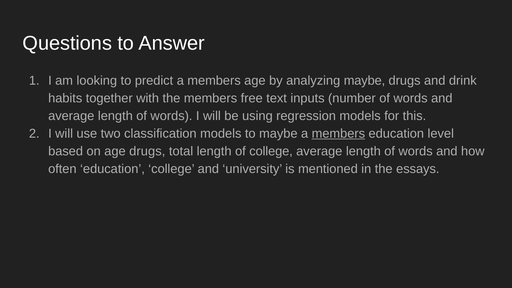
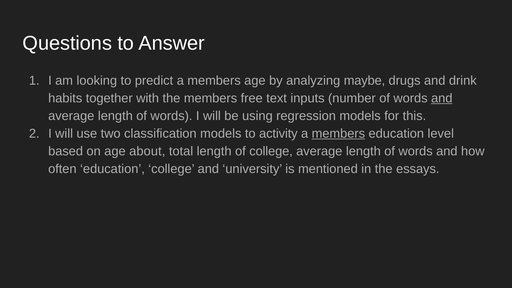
and underline: none -> present (442, 98)
to maybe: maybe -> activity (278, 133)
age drugs: drugs -> about (147, 151)
